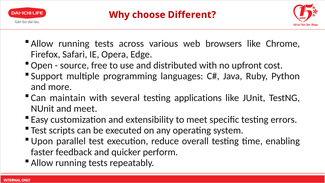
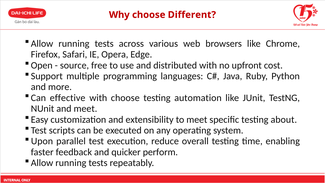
maintain: maintain -> effective (68, 98)
with several: several -> choose (125, 98)
applications: applications -> automation (198, 98)
errors: errors -> about (284, 119)
